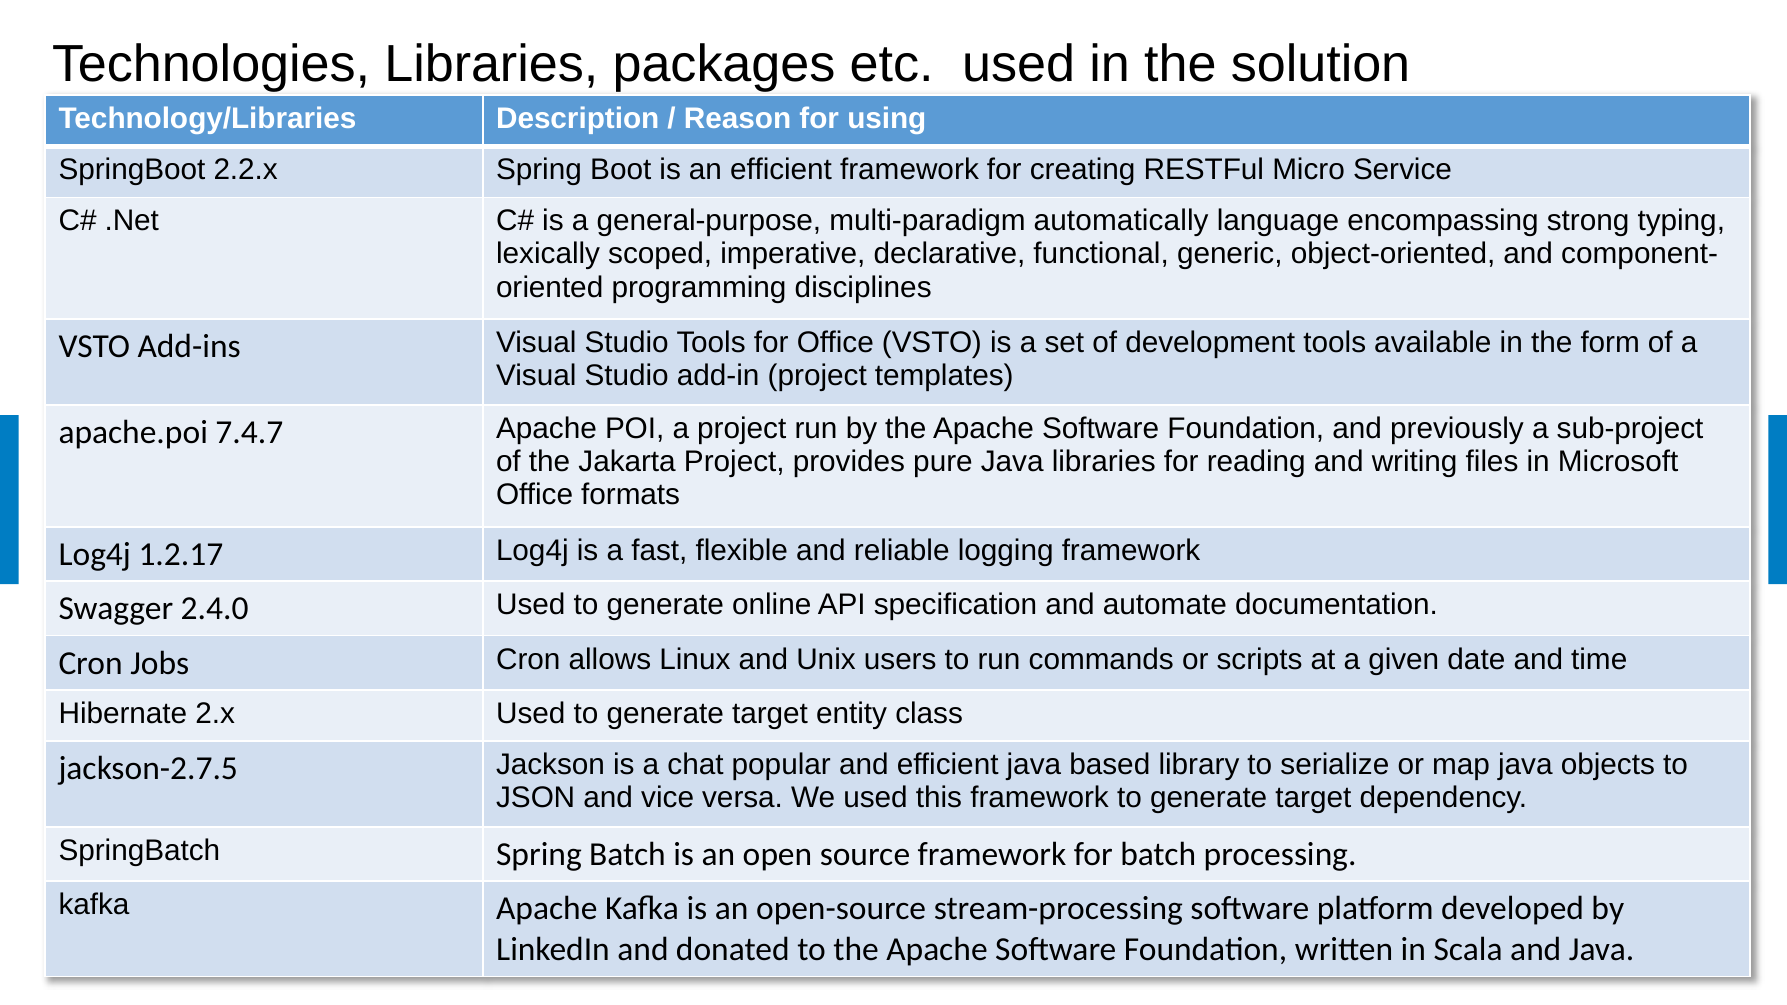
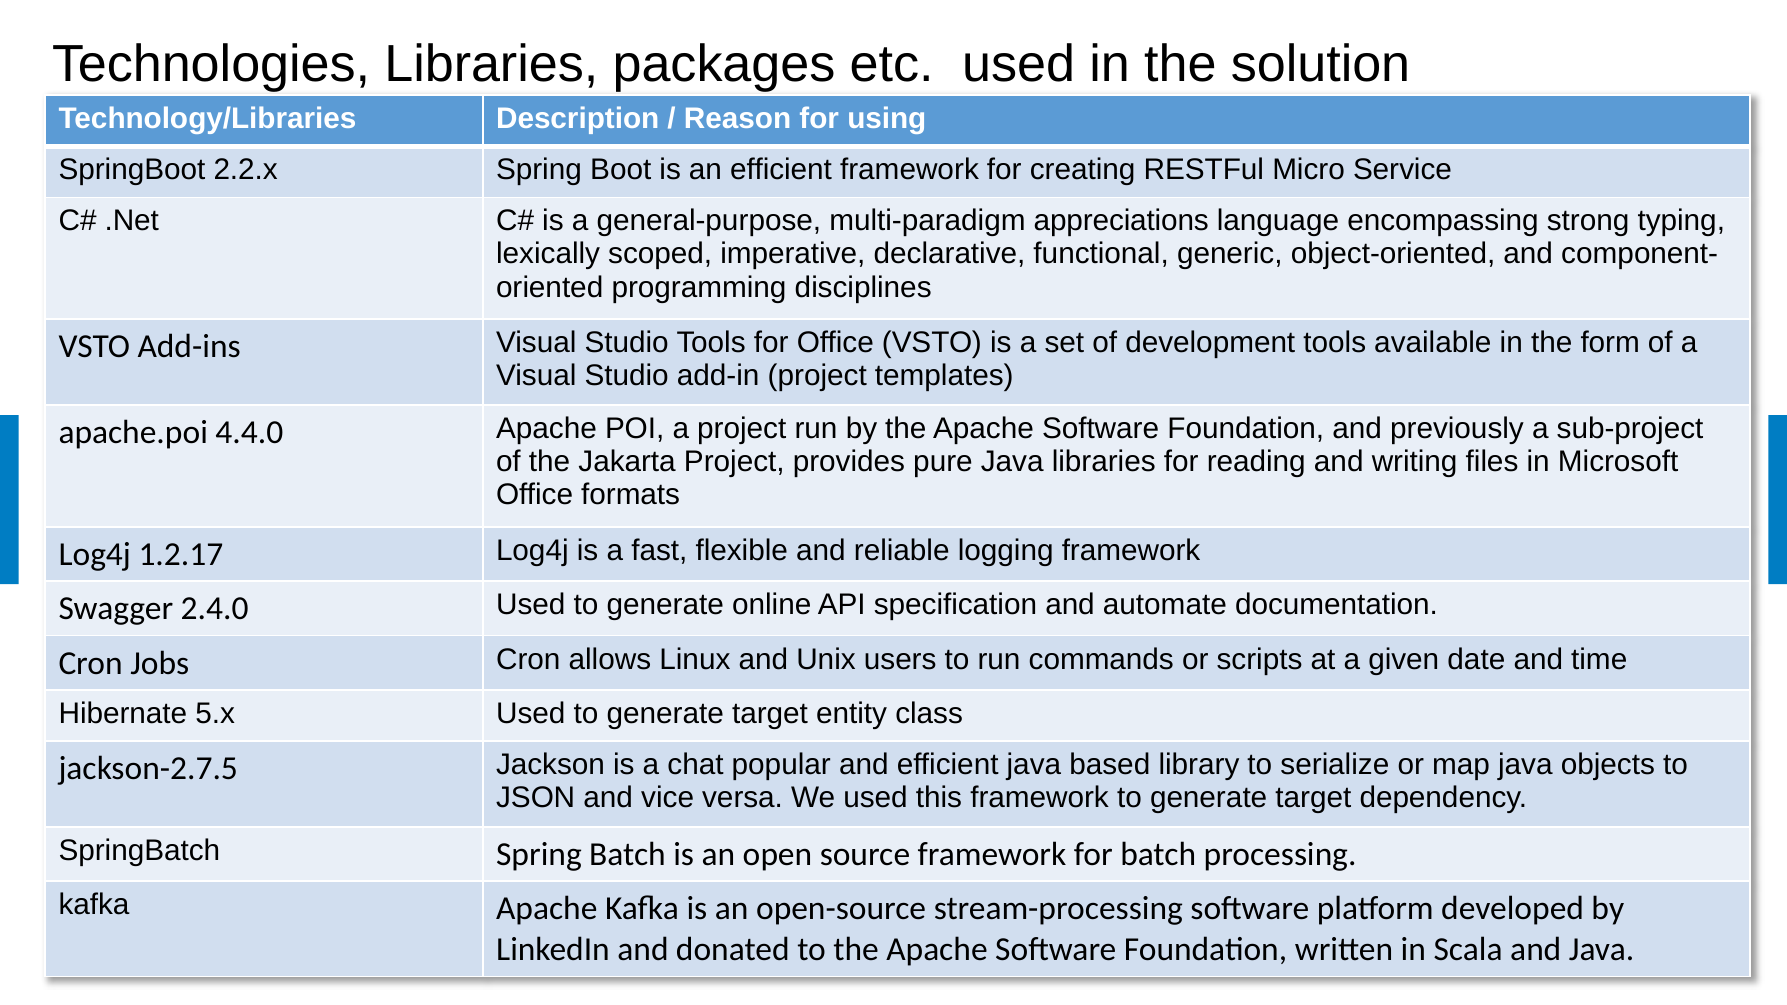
automatically: automatically -> appreciations (1121, 221)
7.4.7: 7.4.7 -> 4.4.0 (249, 433)
2.x: 2.x -> 5.x (215, 714)
